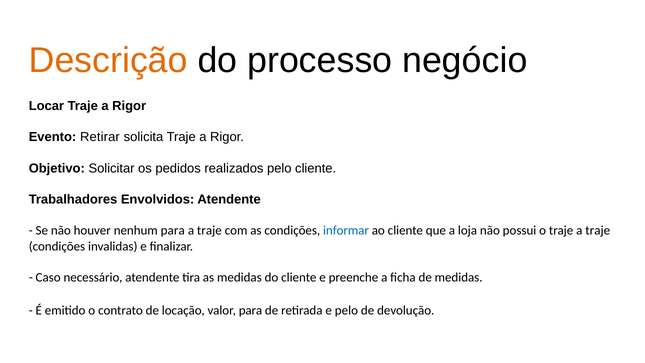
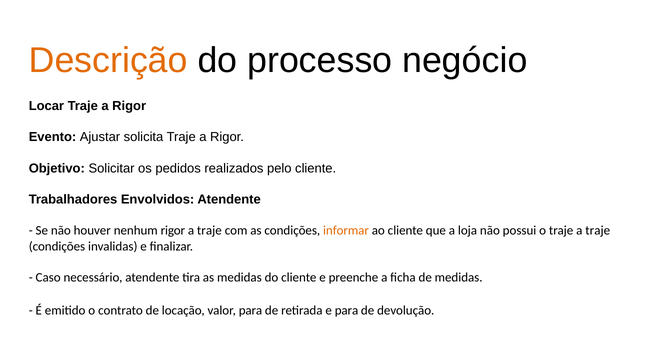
Retirar: Retirar -> Ajustar (100, 137)
nenhum para: para -> rigor (173, 231)
informar colour: blue -> orange (346, 231)
e pelo: pelo -> para (347, 310)
